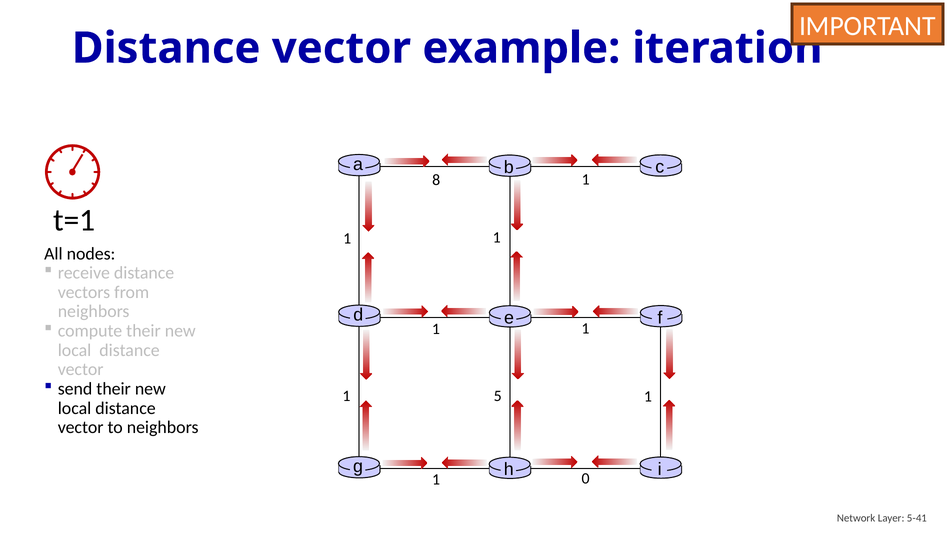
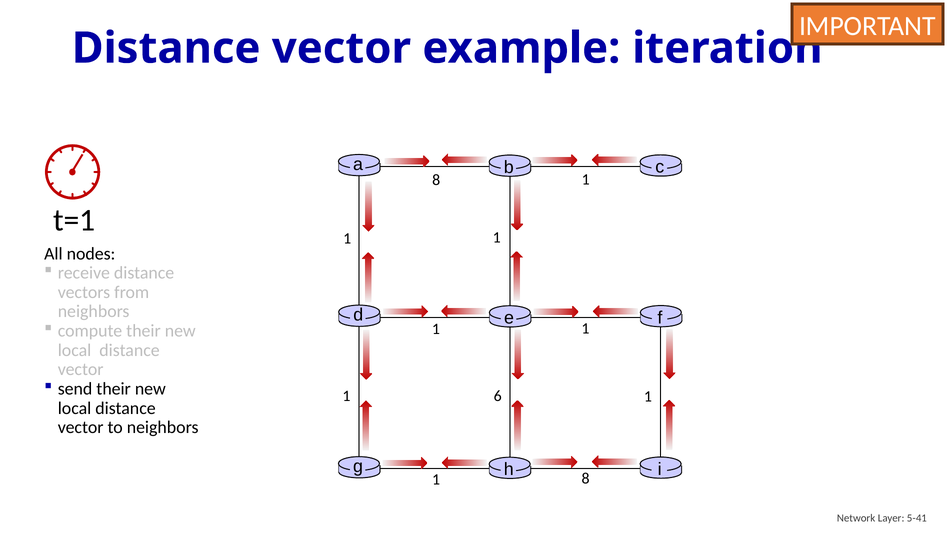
5: 5 -> 6 (498, 396)
1 0: 0 -> 8 (586, 478)
